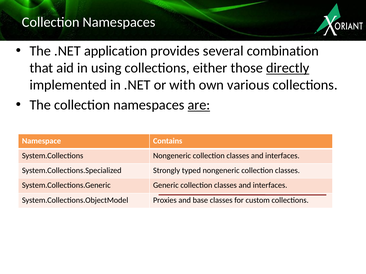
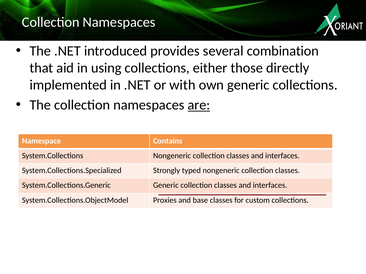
application: application -> introduced (116, 51)
directly underline: present -> none (288, 68)
own various: various -> generic (248, 85)
